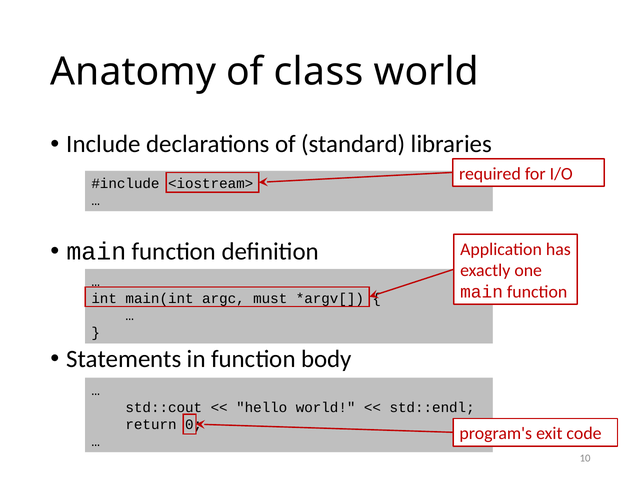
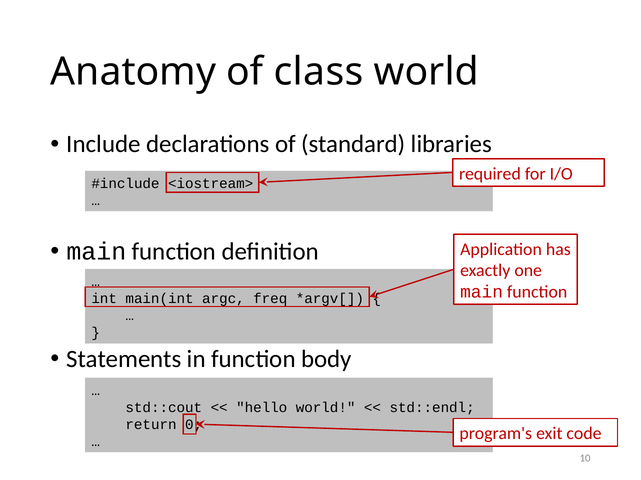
must: must -> freq (270, 299)
